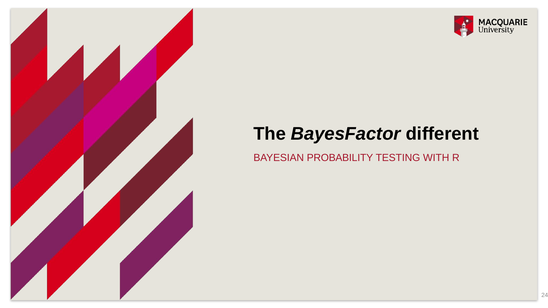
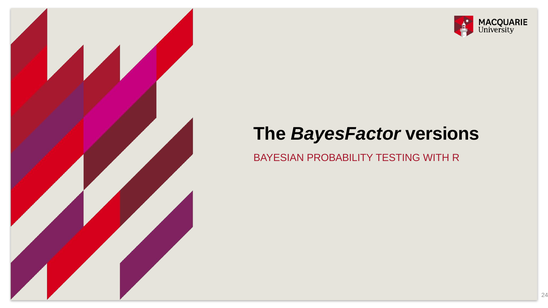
different: different -> versions (442, 134)
